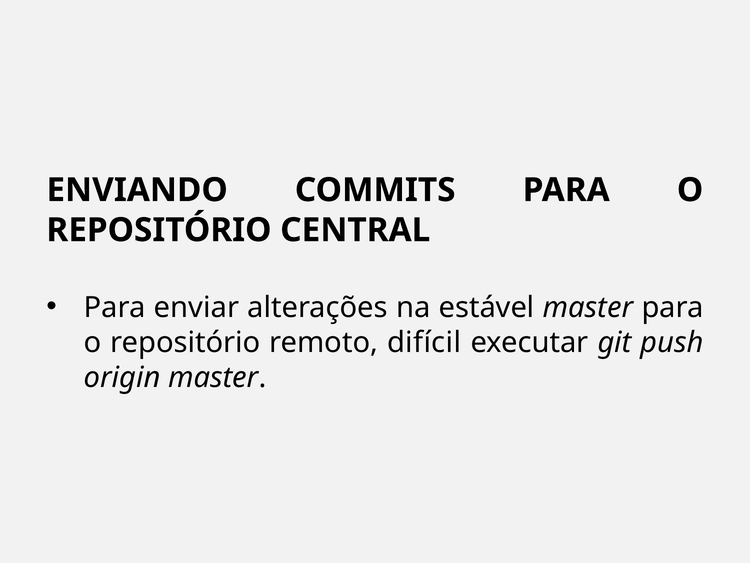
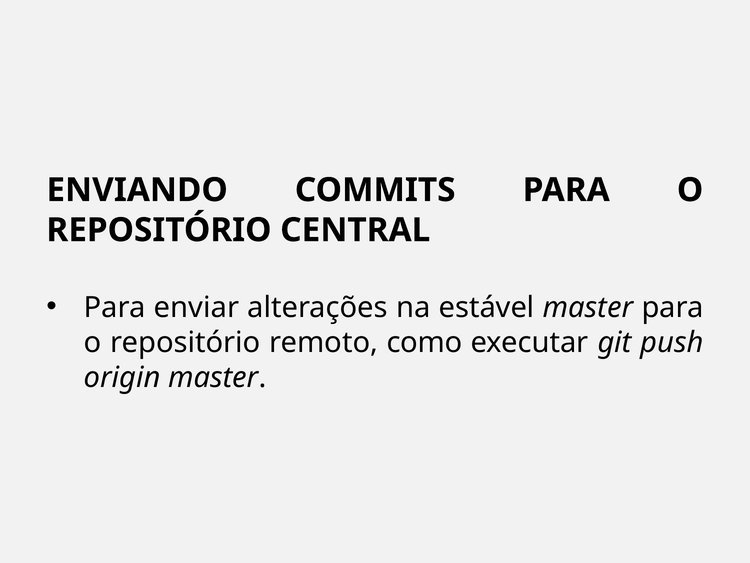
difícil: difícil -> como (424, 342)
